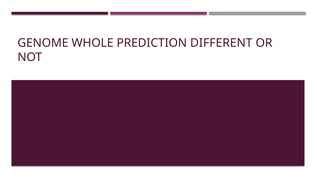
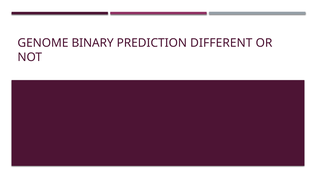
WHOLE: WHOLE -> BINARY (93, 43)
